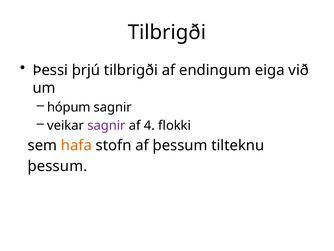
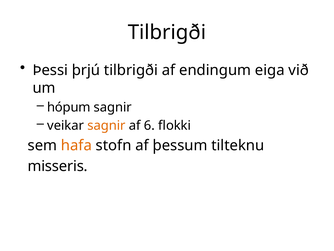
sagnir colour: purple -> orange (106, 125)
4: 4 -> 6 (149, 125)
þessum: þessum -> misseris (58, 166)
